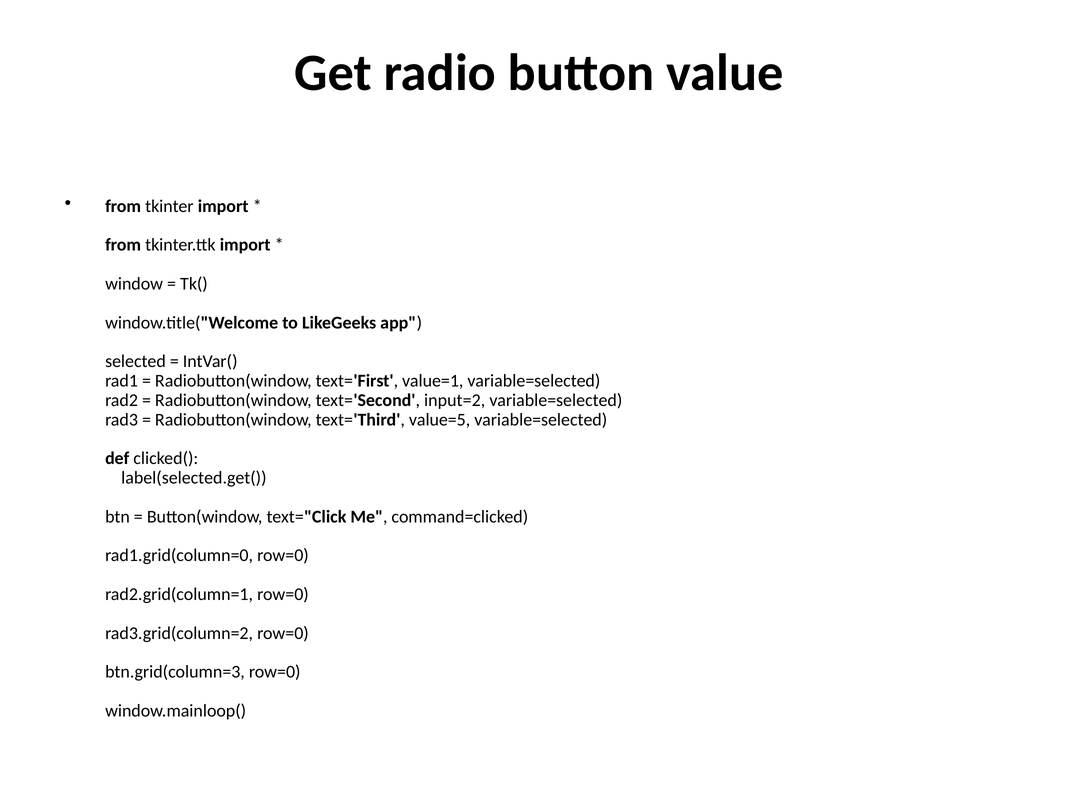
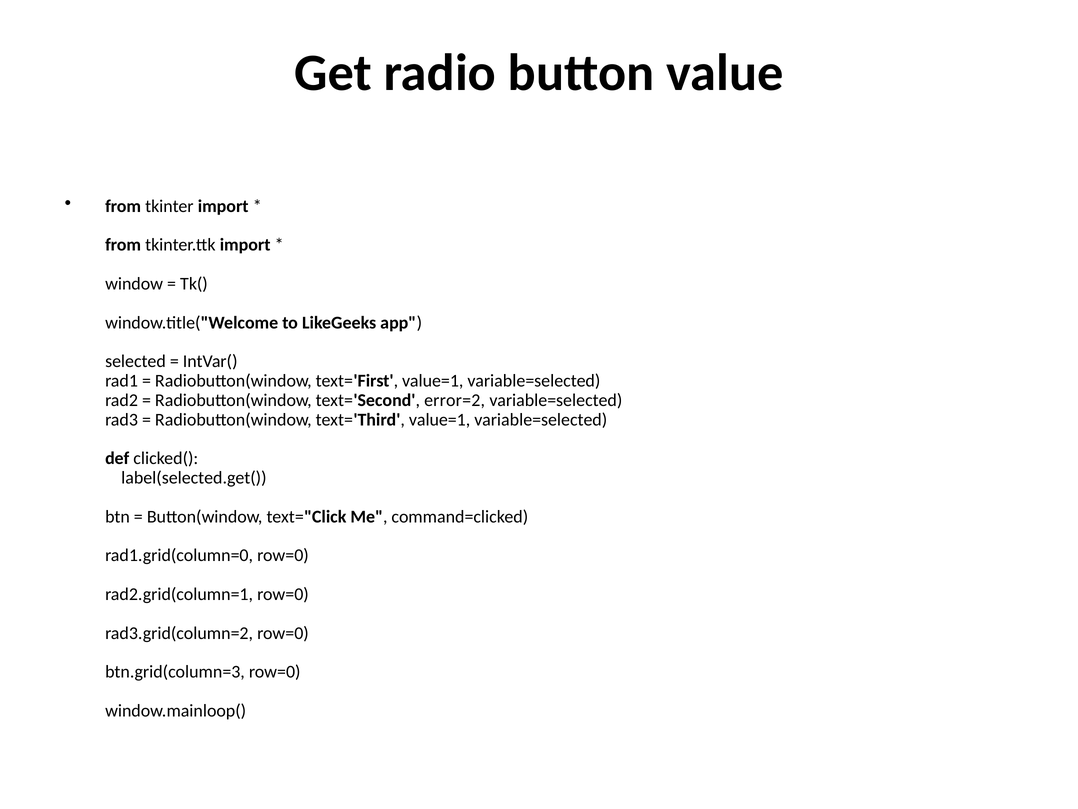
input=2: input=2 -> error=2 (455, 400)
text='Third value=5: value=5 -> value=1 (440, 419)
